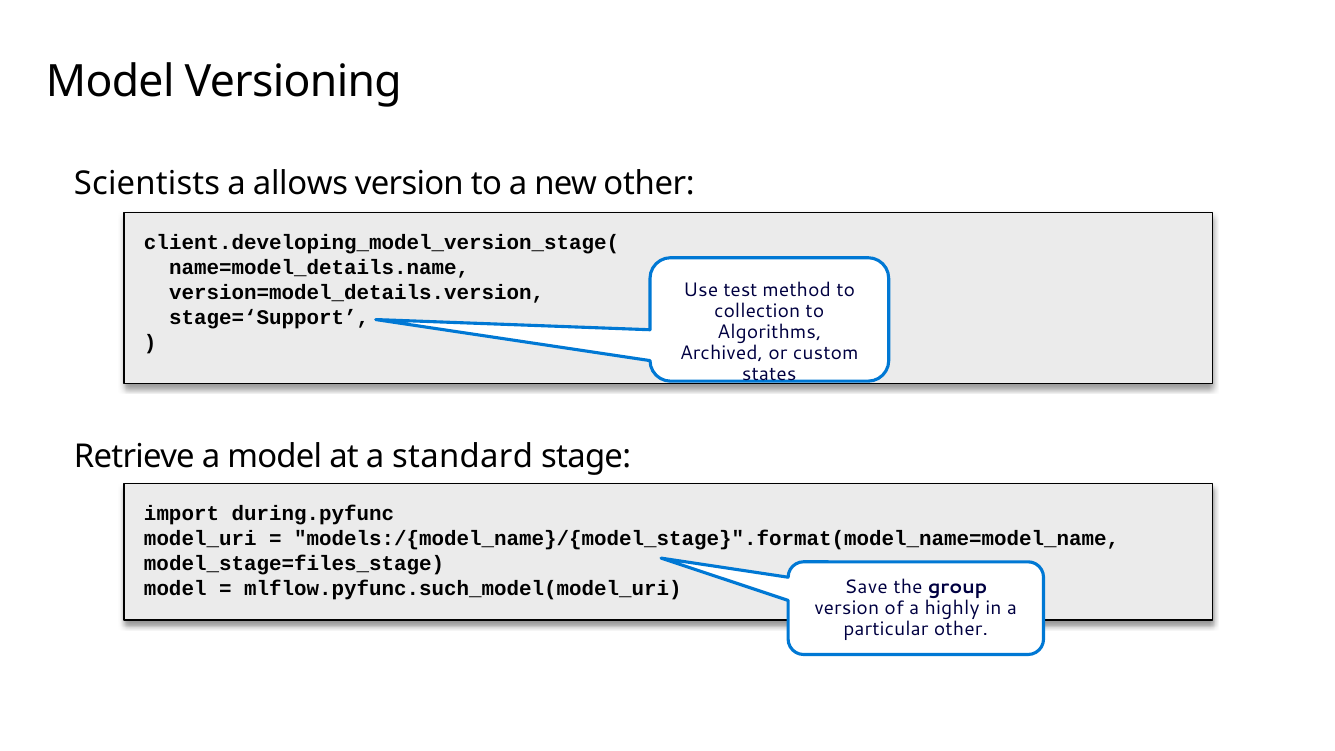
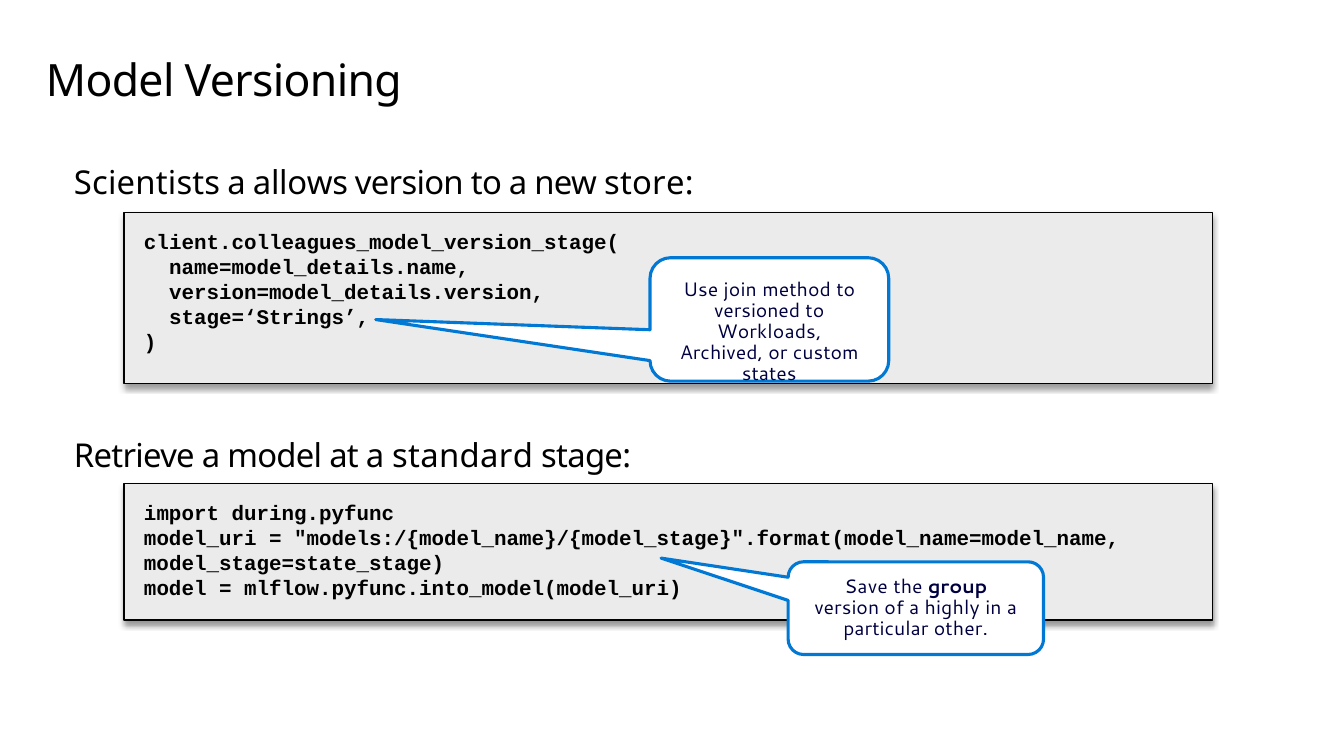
new other: other -> store (649, 184)
client.developing_model_version_stage(: client.developing_model_version_stage( -> client.colleagues_model_version_stage( (382, 242)
test: test -> join (740, 290)
collection: collection -> versioned (757, 311)
stage=‘Support: stage=‘Support -> stage=‘Strings (269, 317)
Algorithms: Algorithms -> Workloads (769, 332)
model_stage=files_stage: model_stage=files_stage -> model_stage=state_stage (294, 564)
mlflow.pyfunc.such_model(model_uri: mlflow.pyfunc.such_model(model_uri -> mlflow.pyfunc.into_model(model_uri (463, 589)
